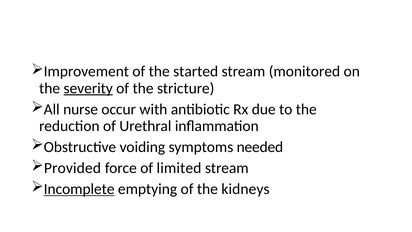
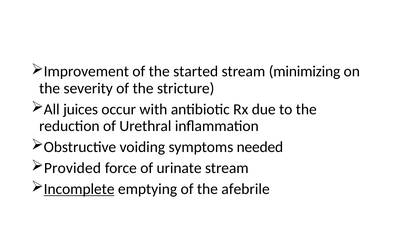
monitored: monitored -> minimizing (305, 71)
severity underline: present -> none (88, 88)
nurse: nurse -> juices (81, 109)
limited: limited -> urinate (179, 168)
kidneys: kidneys -> afebrile (246, 189)
